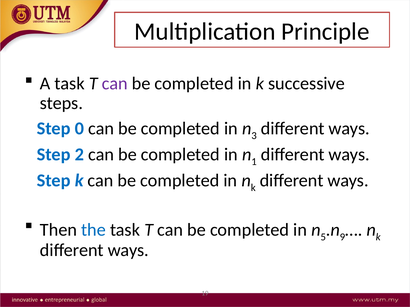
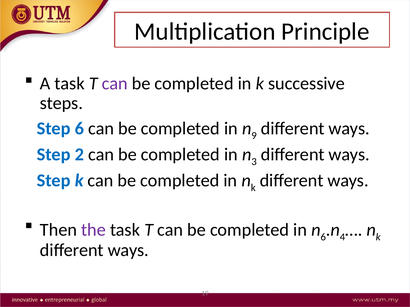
Step 0: 0 -> 6 (79, 129)
3: 3 -> 9 (254, 136)
1: 1 -> 3 (254, 162)
the colour: blue -> purple (94, 230)
5: 5 -> 6 (323, 237)
9: 9 -> 4 (342, 237)
